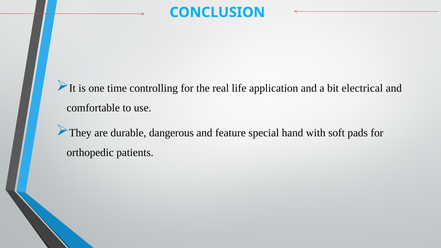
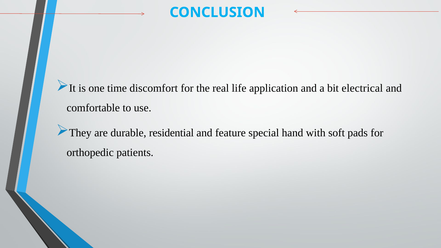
controlling: controlling -> discomfort (154, 88)
dangerous: dangerous -> residential (171, 133)
